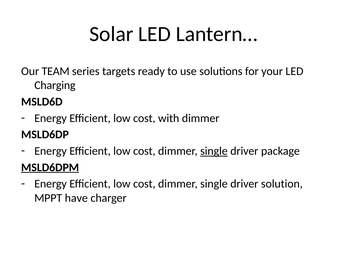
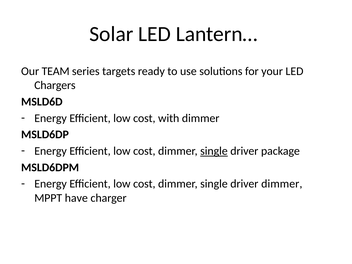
Charging: Charging -> Chargers (55, 85)
MSLD6DPM underline: present -> none (50, 167)
driver solution: solution -> dimmer (282, 184)
